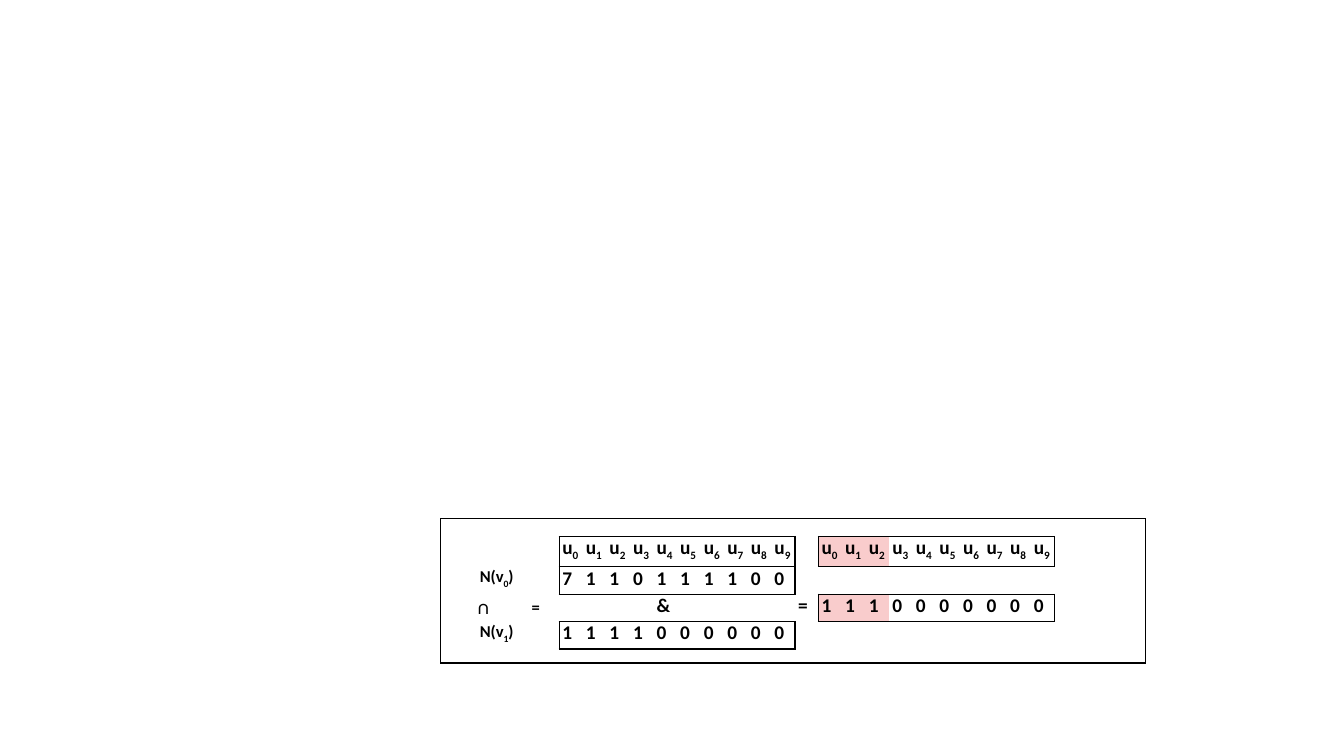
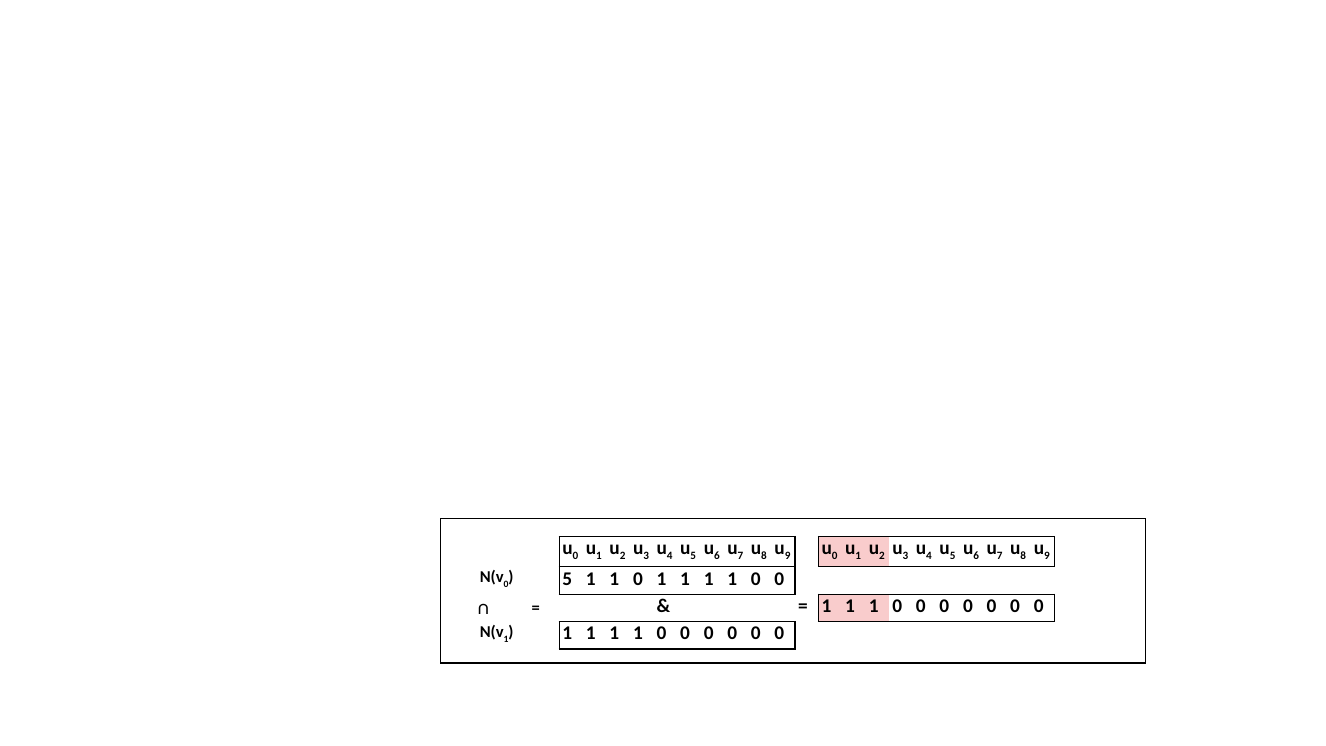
7: 7 -> 5 (567, 579)
